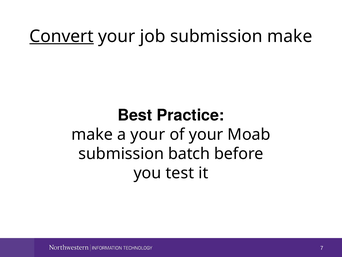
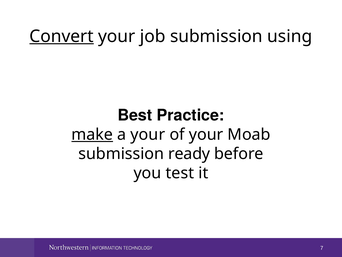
submission make: make -> using (290, 36)
make underline: none -> present (92, 134)
batch: batch -> ready (189, 154)
